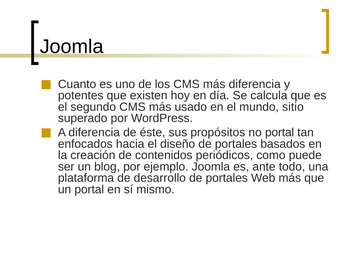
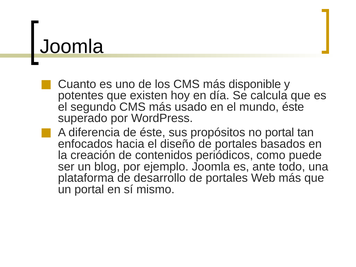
más diferencia: diferencia -> disponible (255, 84)
mundo sitio: sitio -> éste (293, 107)
